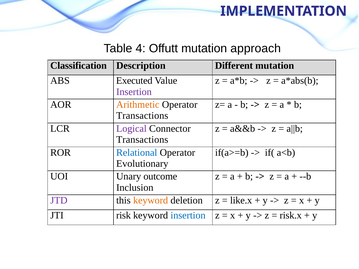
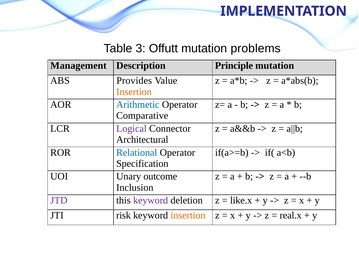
4: 4 -> 3 (141, 48)
approach: approach -> problems (256, 48)
Classification: Classification -> Management (78, 66)
Different: Different -> Principle (234, 66)
Executed: Executed -> Provides (134, 81)
Insertion colour: purple -> orange (134, 92)
Arithmetic colour: orange -> blue (138, 105)
Transactions: Transactions -> Comparative (142, 116)
Transactions: Transactions -> Architectural (142, 140)
Evolutionary: Evolutionary -> Specification (142, 164)
keyword colour: orange -> purple (151, 201)
insertion colour: blue -> orange (188, 216)
risk.x: risk.x -> real.x (291, 216)
